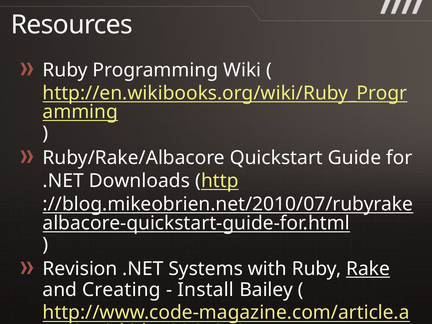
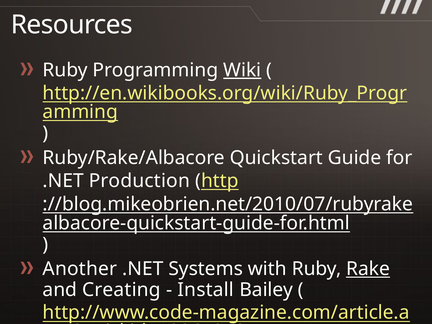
Wiki underline: none -> present (242, 70)
Downloads: Downloads -> Production (139, 181)
Revision: Revision -> Another (80, 269)
